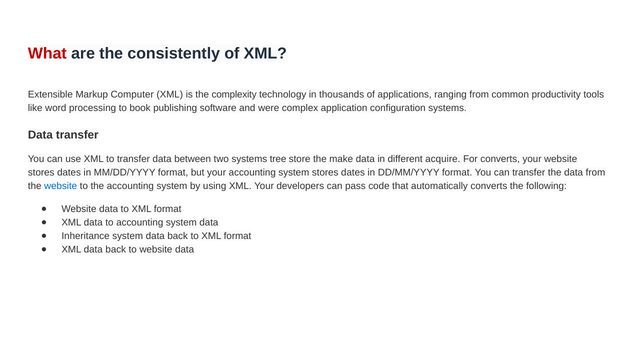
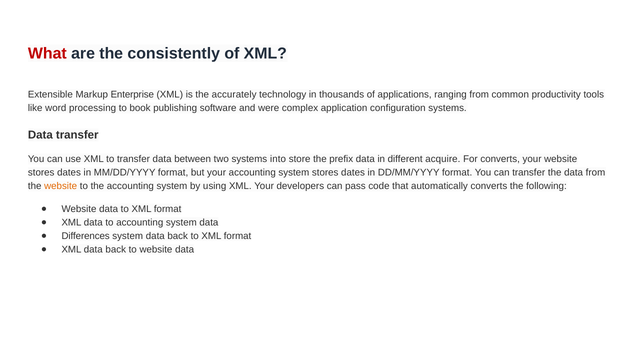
Computer: Computer -> Enterprise (132, 95)
complexity: complexity -> accurately (234, 95)
tree: tree -> into (278, 159)
make: make -> prefix (341, 159)
website colour: blue -> orange (61, 186)
Inheritance: Inheritance -> Differences (86, 236)
